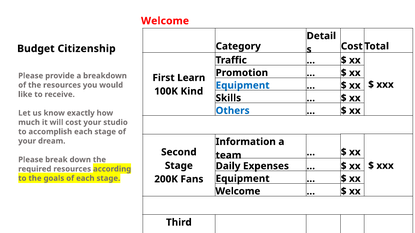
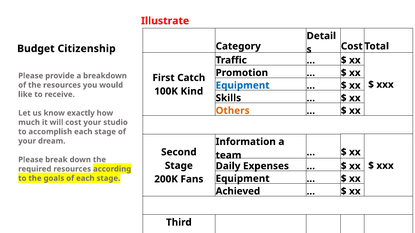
Welcome: Welcome -> Illustrate (165, 21)
Learn: Learn -> Catch (191, 78)
Others colour: blue -> orange (233, 111)
Welcome: Welcome -> Achieved (238, 192)
